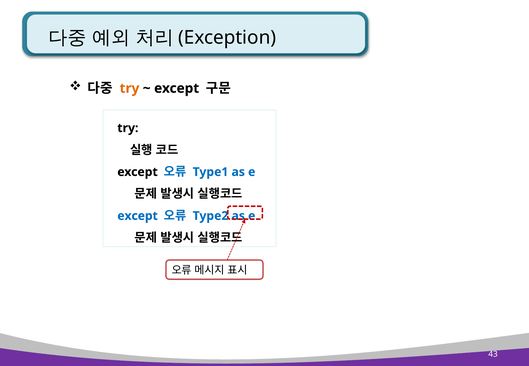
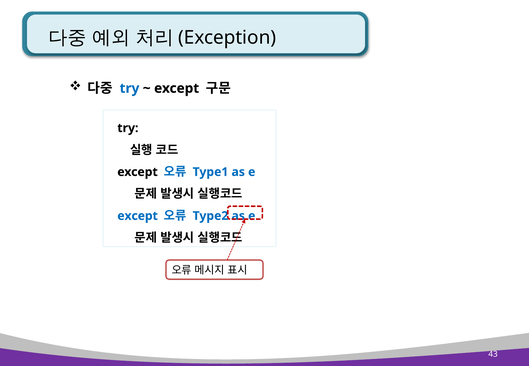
try colour: orange -> blue (129, 88)
